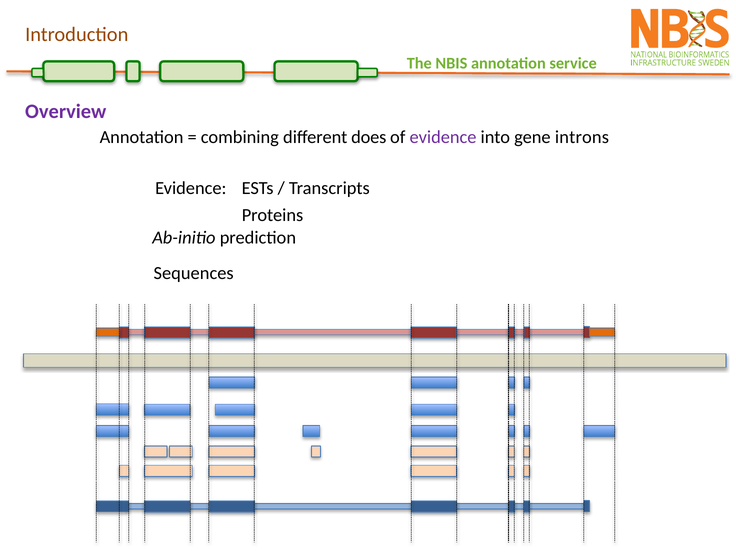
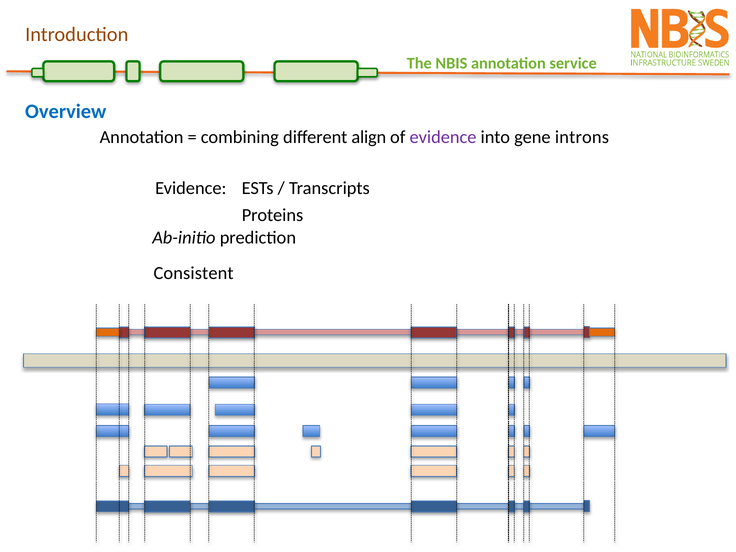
Overview colour: purple -> blue (66, 112)
does: does -> align (369, 137)
Sequences: Sequences -> Consistent (194, 273)
